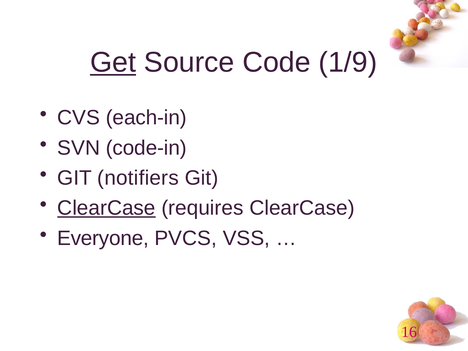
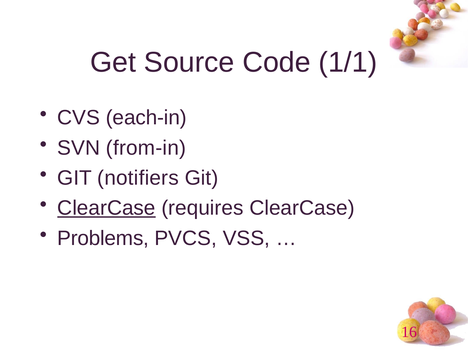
Get underline: present -> none (113, 62)
1/9: 1/9 -> 1/1 (348, 62)
code-in: code-in -> from-in (146, 148)
Everyone: Everyone -> Problems (103, 238)
